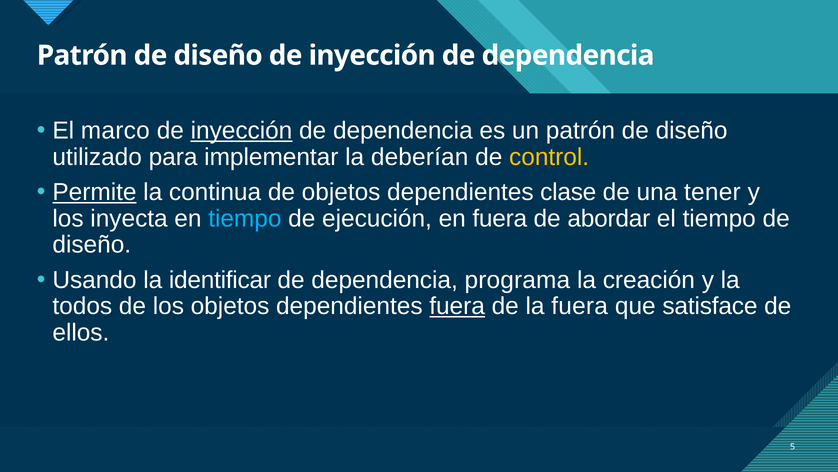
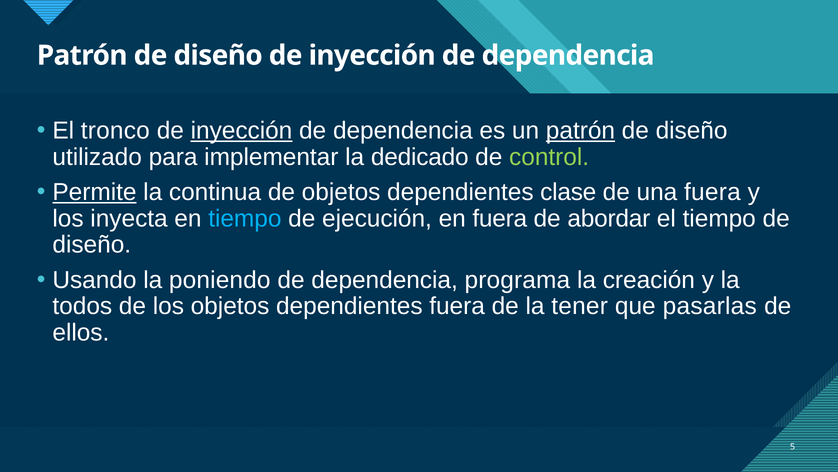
marco: marco -> tronco (115, 130)
patrón underline: none -> present (580, 130)
deberían: deberían -> dedicado (420, 157)
control colour: yellow -> light green (549, 157)
una tener: tener -> fuera (712, 192)
identificar: identificar -> poniendo (220, 280)
fuera underline: present -> none (457, 306)
la fuera: fuera -> tener (580, 306)
satisface: satisface -> pasarlas (710, 306)
